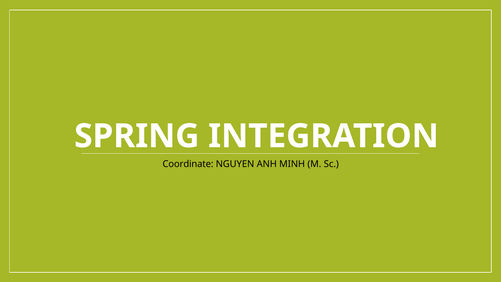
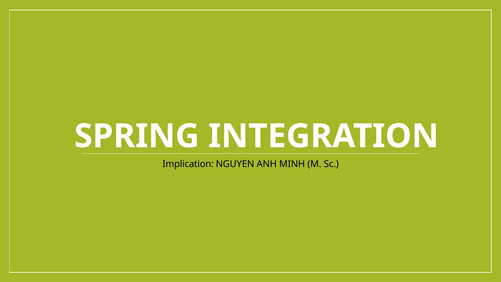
Coordinate: Coordinate -> Implication (188, 164)
